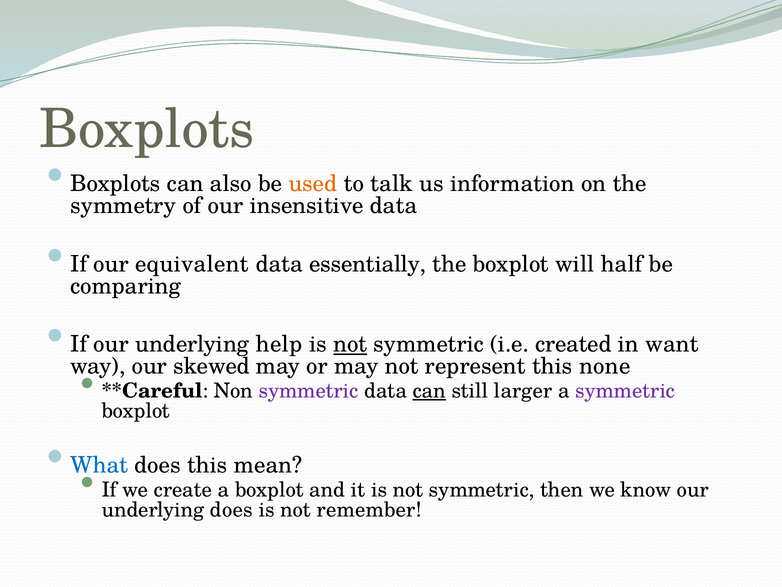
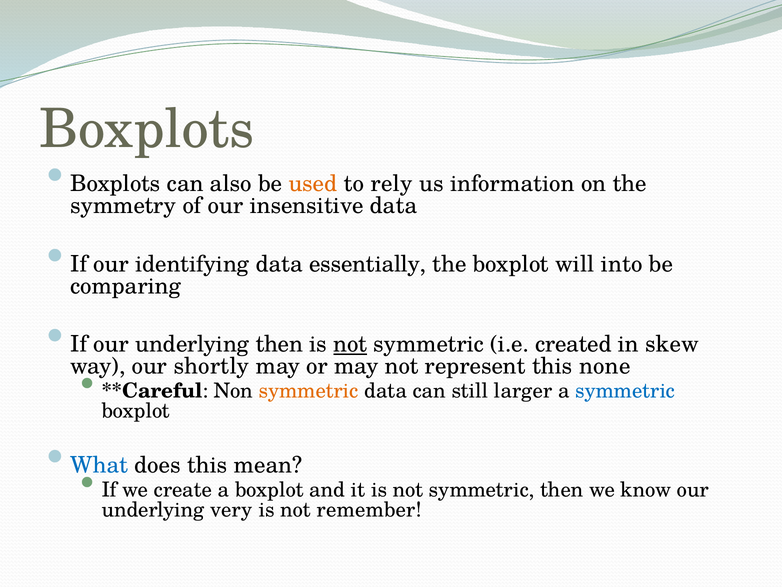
talk: talk -> rely (392, 184)
equivalent: equivalent -> identifying (192, 264)
half: half -> into (622, 264)
underlying help: help -> then (279, 344)
want: want -> skew (672, 344)
skewed: skewed -> shortly (211, 366)
symmetric colour: purple -> orange (309, 391)
can underline: present -> none (429, 391)
symmetric colour: purple -> blue (625, 391)
underlying does: does -> very (231, 509)
